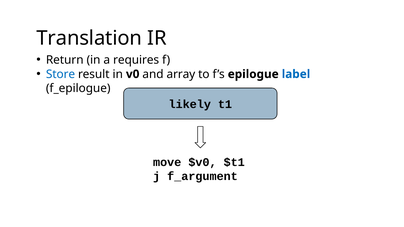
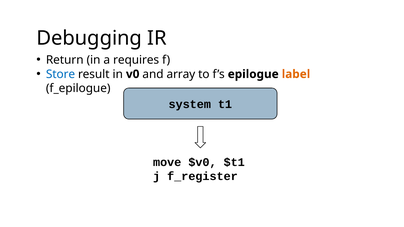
Translation: Translation -> Debugging (89, 38)
label colour: blue -> orange (296, 74)
likely: likely -> system (190, 104)
f_argument: f_argument -> f_register (202, 177)
